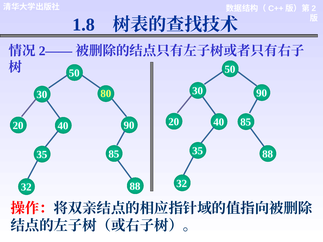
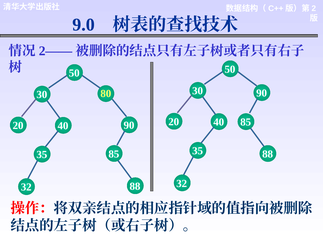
1.8: 1.8 -> 9.0 (84, 25)
